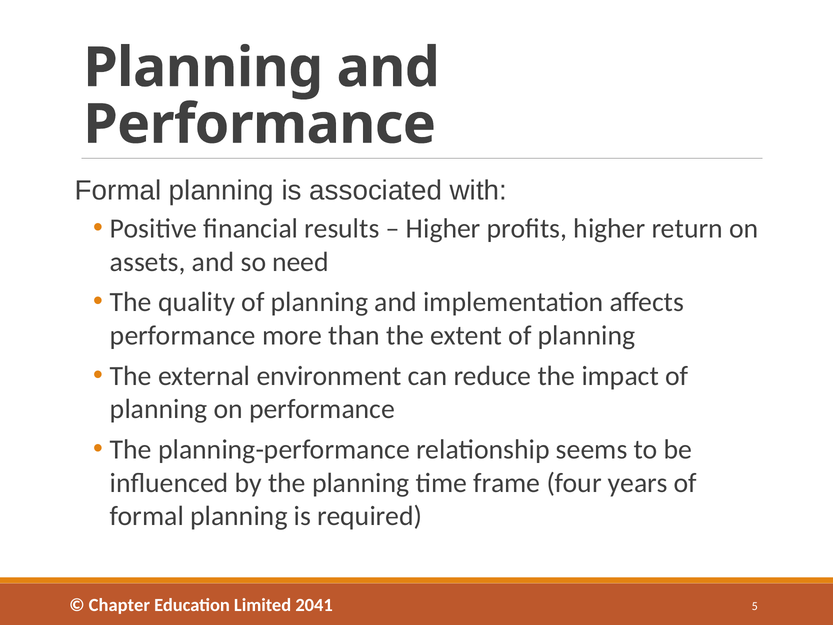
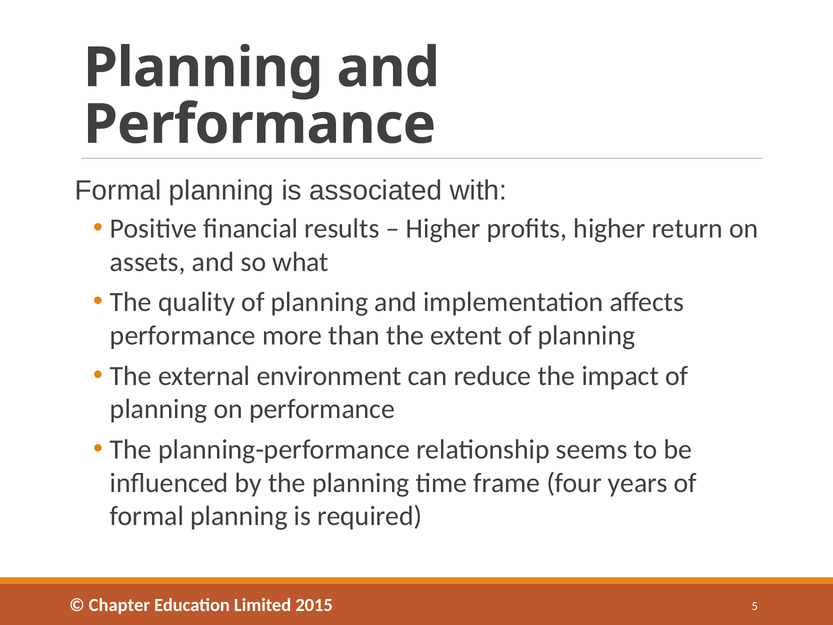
need: need -> what (301, 262)
2041: 2041 -> 2015 (314, 605)
